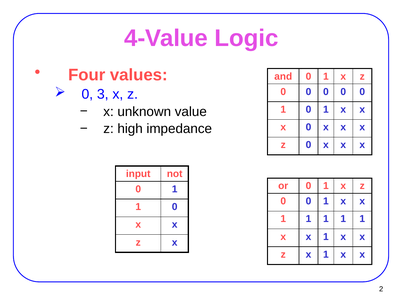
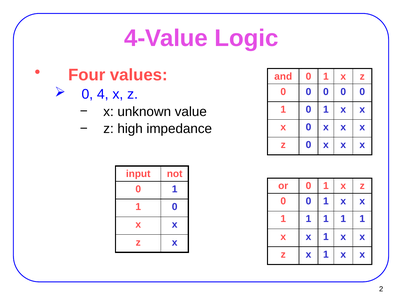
3: 3 -> 4 (103, 94)
